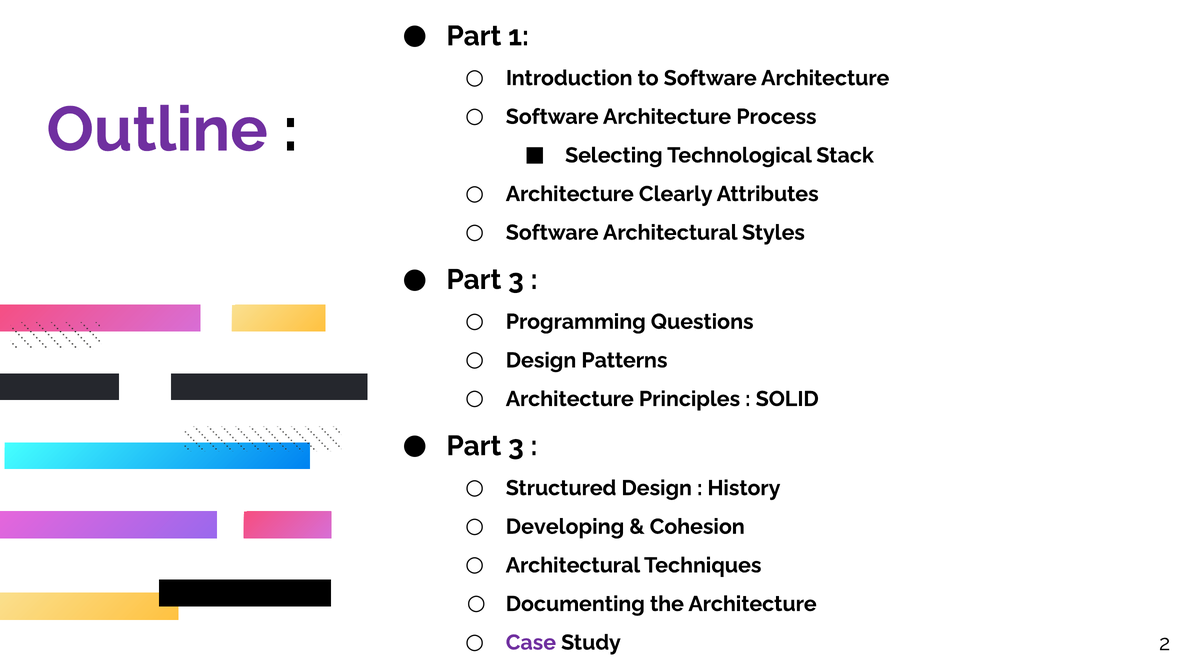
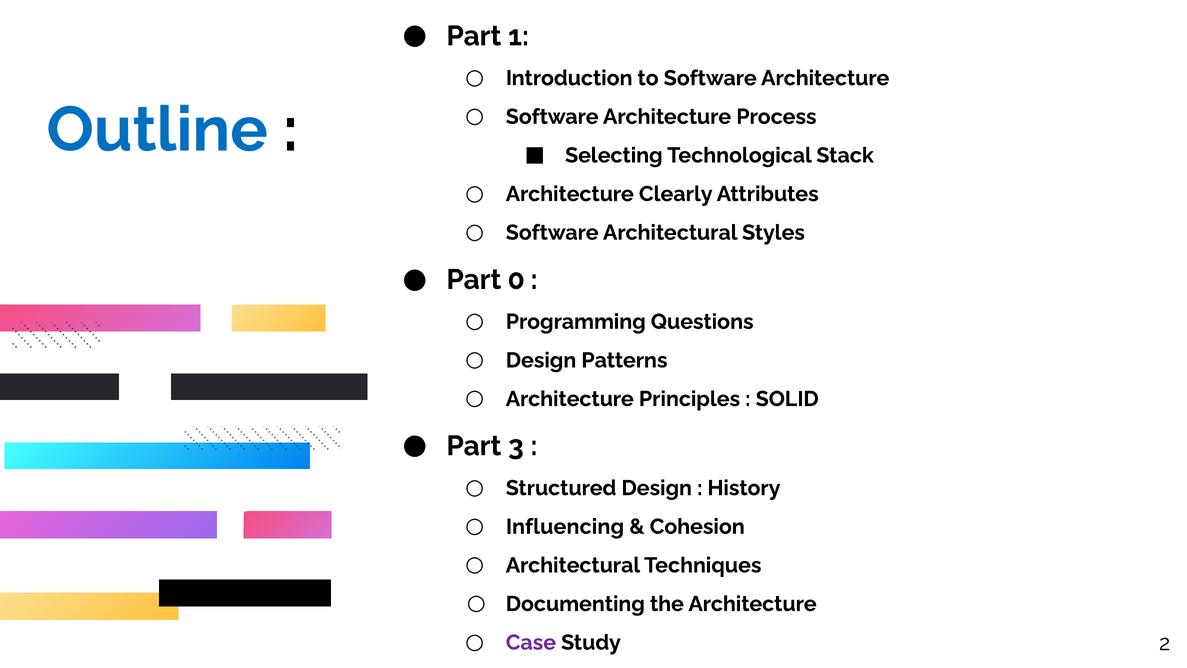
Outline colour: purple -> blue (157, 130)
3: 3 -> 0 (516, 280)
Developing: Developing -> Influencing (565, 526)
